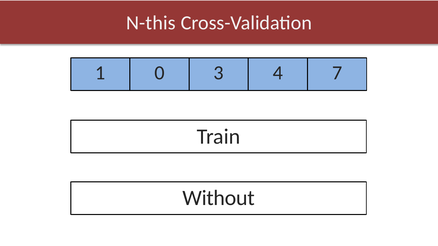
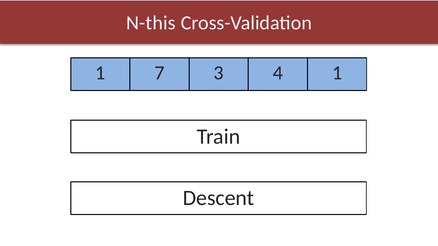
0: 0 -> 7 (159, 73)
4 7: 7 -> 1 (337, 73)
Without: Without -> Descent (219, 198)
